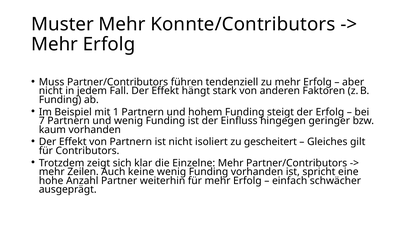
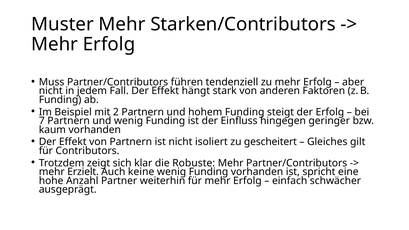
Konnte/Contributors: Konnte/Contributors -> Starken/Contributors (243, 24)
1: 1 -> 2 (116, 112)
Einzelne: Einzelne -> Robuste (194, 163)
Zeilen: Zeilen -> Erzielt (83, 172)
